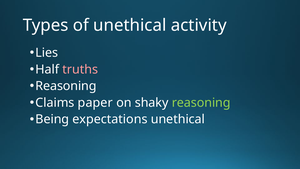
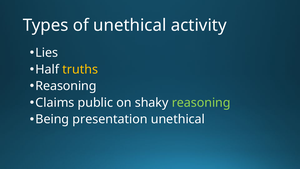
truths colour: pink -> yellow (80, 69)
paper: paper -> public (95, 103)
expectations: expectations -> presentation (110, 119)
